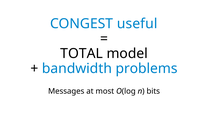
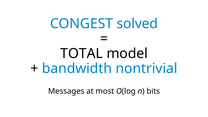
useful: useful -> solved (137, 24)
problems: problems -> nontrivial (146, 69)
